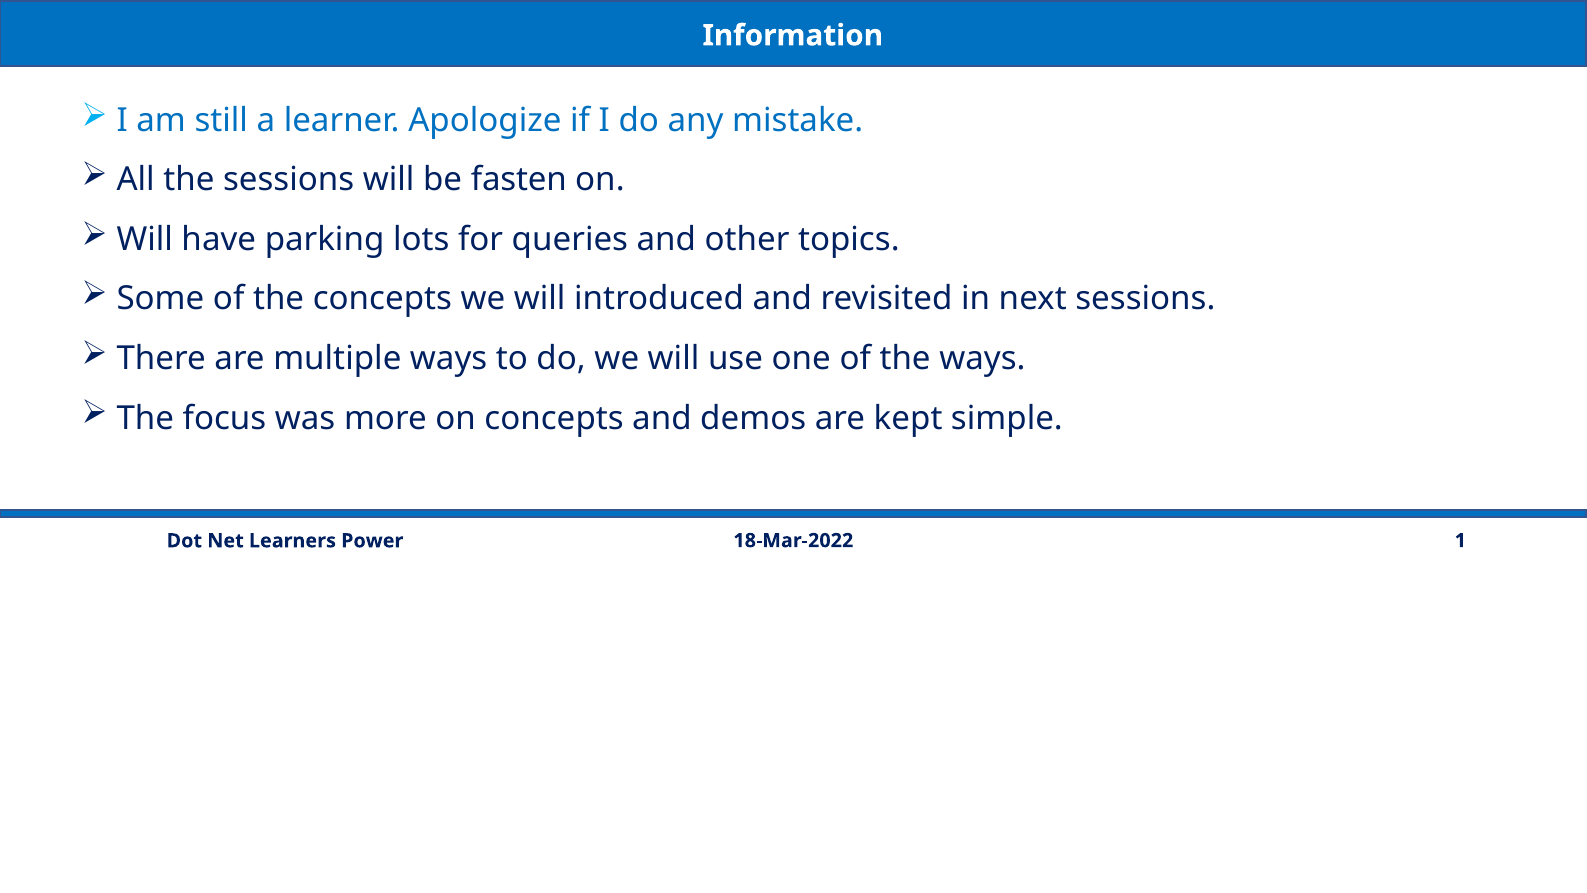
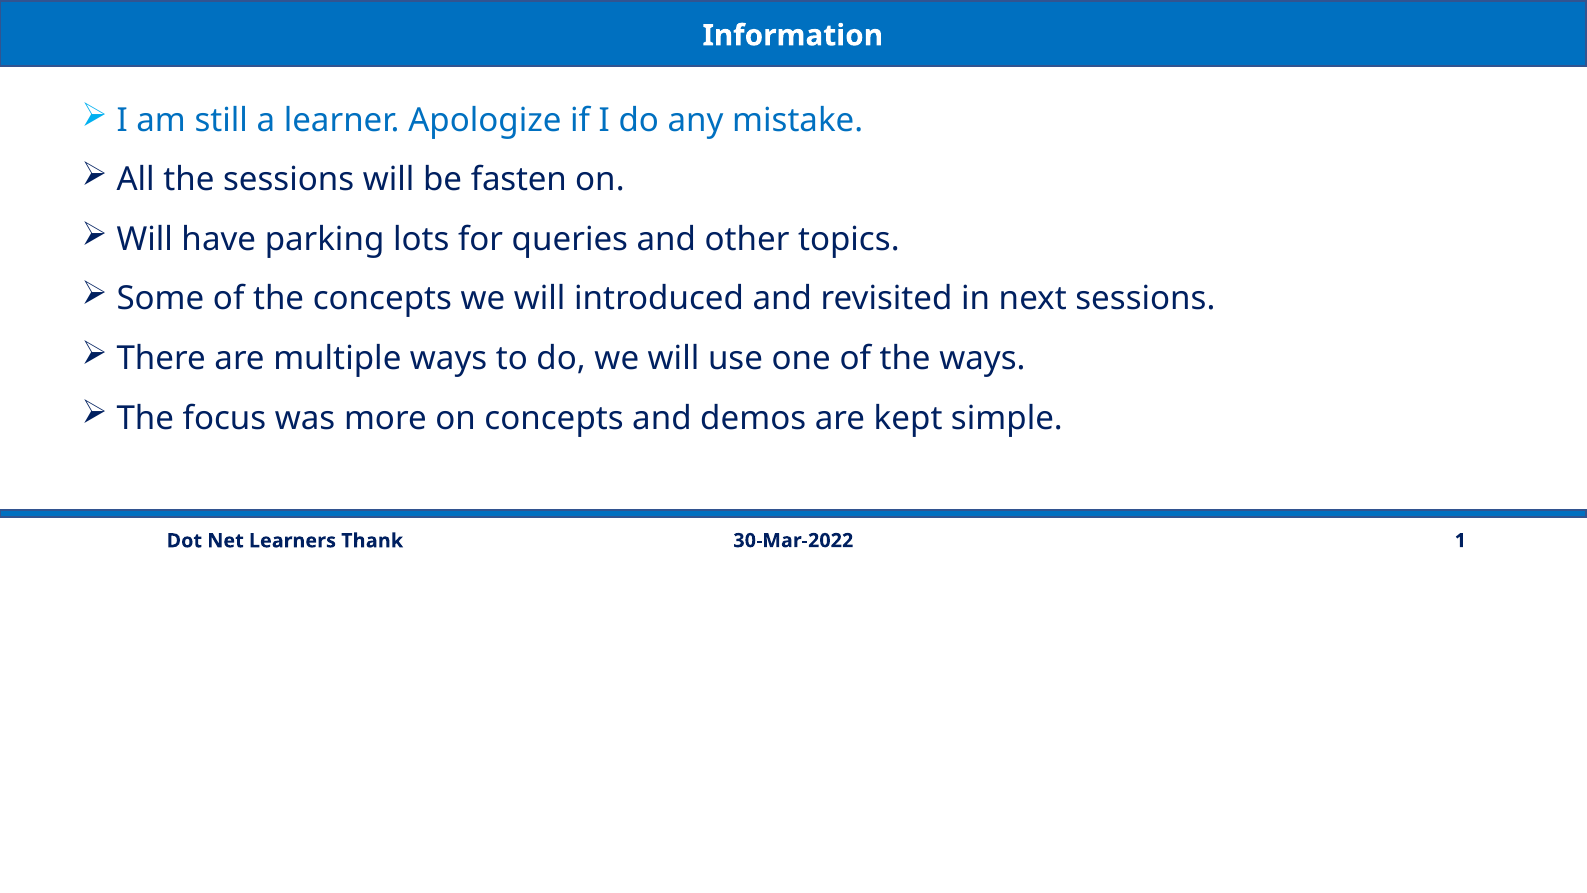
18-Mar-2022: 18-Mar-2022 -> 30-Mar-2022 (793, 540)
Power: Power -> Thank (372, 541)
